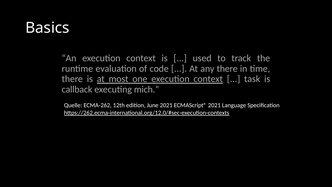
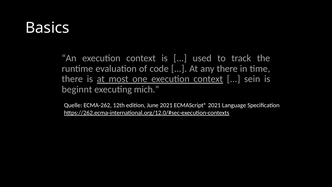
task: task -> sein (252, 79)
callback: callback -> beginnt (77, 89)
